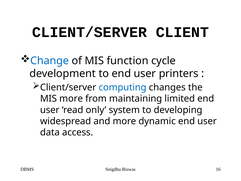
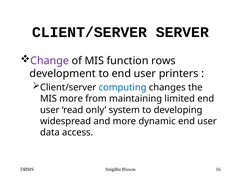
CLIENT: CLIENT -> SERVER (182, 32)
Change colour: blue -> purple (50, 61)
cycle: cycle -> rows (163, 61)
